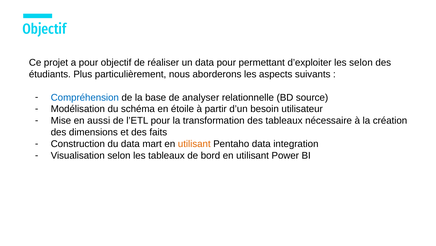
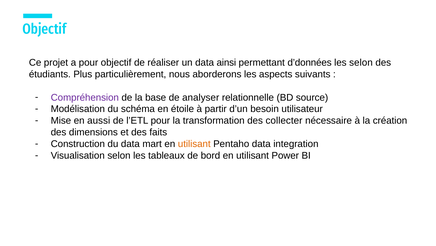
data pour: pour -> ainsi (226, 62)
d’exploiter: d’exploiter -> d’données (310, 62)
Compréhension colour: blue -> purple (85, 97)
des tableaux: tableaux -> collecter (284, 120)
